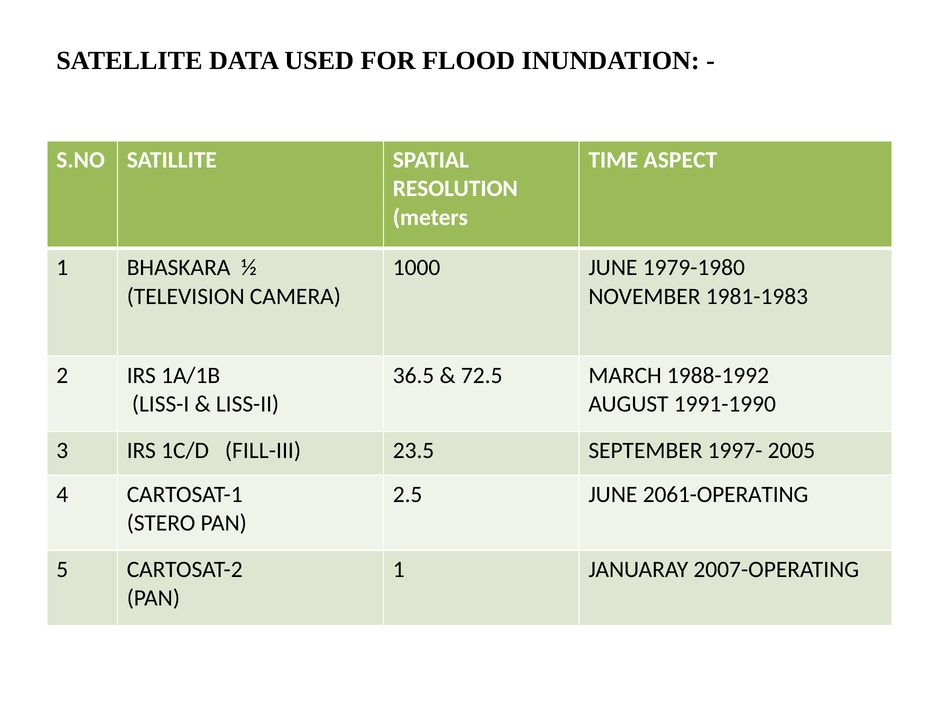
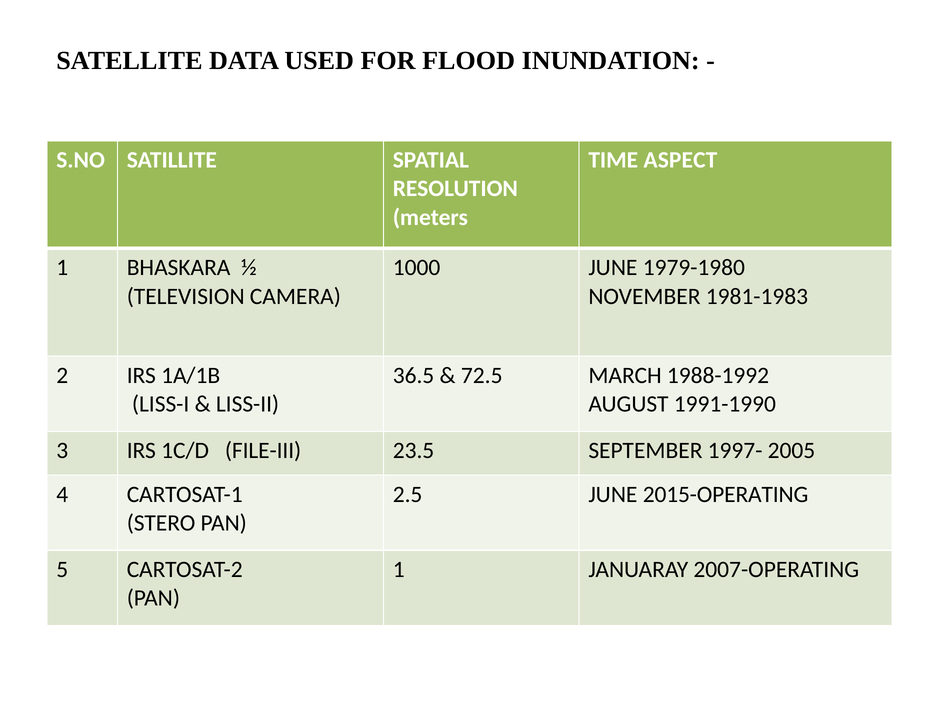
FILL-III: FILL-III -> FILE-III (263, 451)
2061-OPERATING: 2061-OPERATING -> 2015-OPERATING (726, 494)
